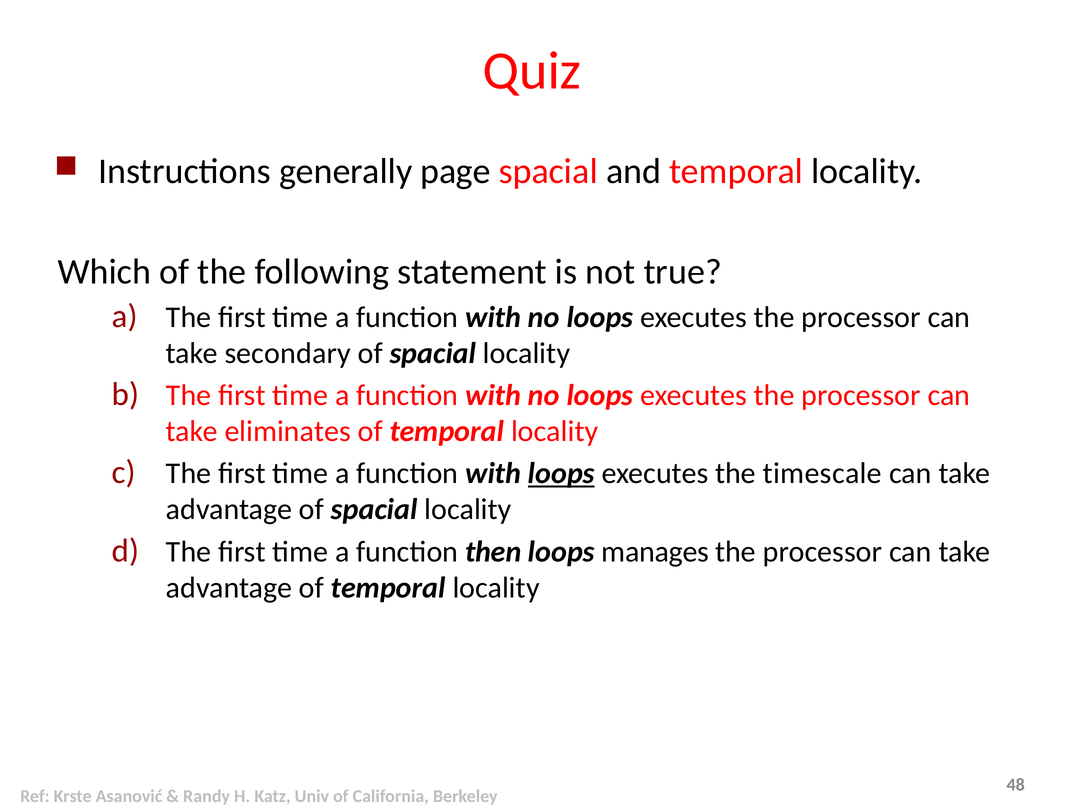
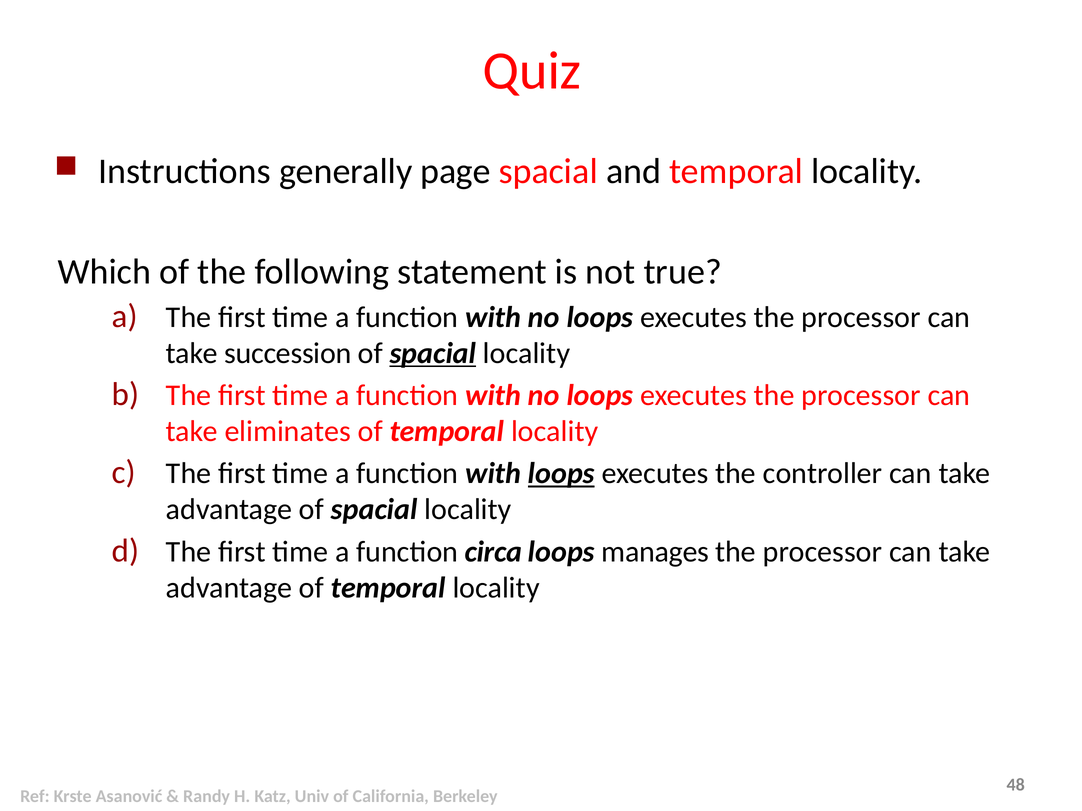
secondary: secondary -> succession (288, 354)
spacial underline: none -> present (433, 354)
timescale: timescale -> controller (823, 474)
then: then -> circa (493, 552)
